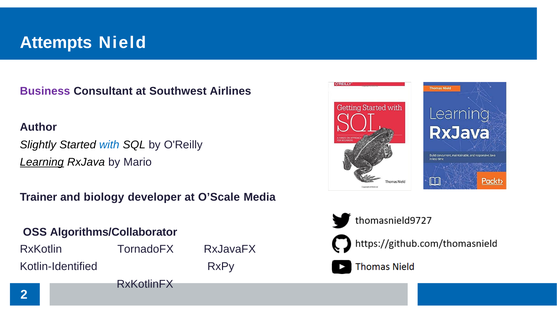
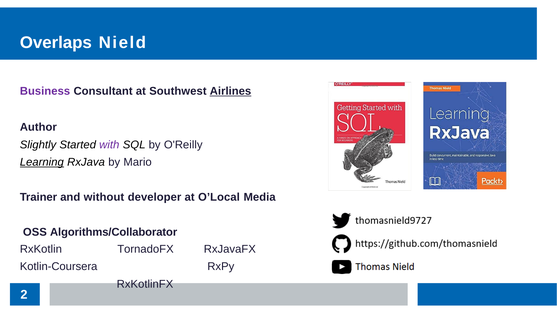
Attempts: Attempts -> Overlaps (56, 43)
Airlines underline: none -> present (231, 91)
with colour: blue -> purple (109, 145)
biology: biology -> without (104, 197)
O’Scale: O’Scale -> O’Local (219, 197)
Kotlin-Identified: Kotlin-Identified -> Kotlin-Coursera (59, 267)
